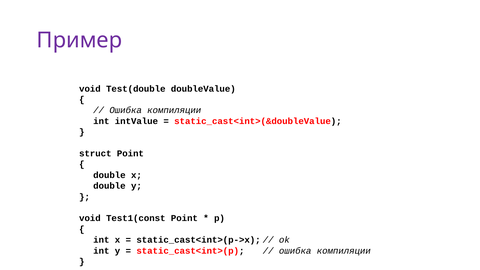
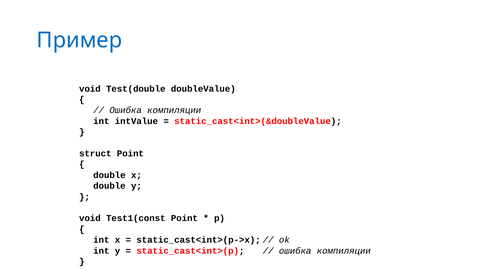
Пример colour: purple -> blue (79, 40)
